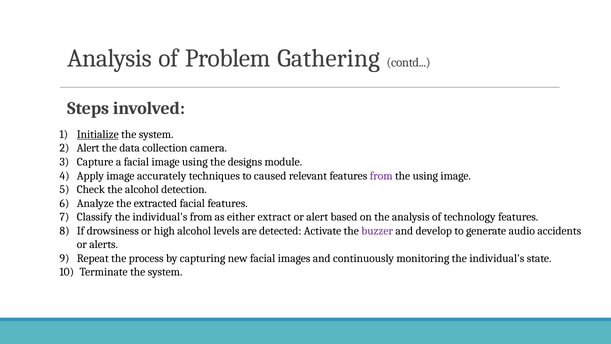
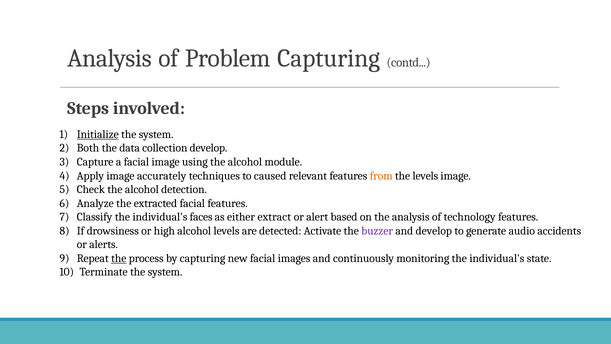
Problem Gathering: Gathering -> Capturing (329, 58)
Alert: Alert -> Both (88, 148)
collection camera: camera -> develop (209, 148)
using the designs: designs -> alcohol (245, 162)
from colour: purple -> orange (381, 176)
the using: using -> levels (425, 176)
individual's from: from -> faces (201, 217)
the underline: none -> present (119, 258)
